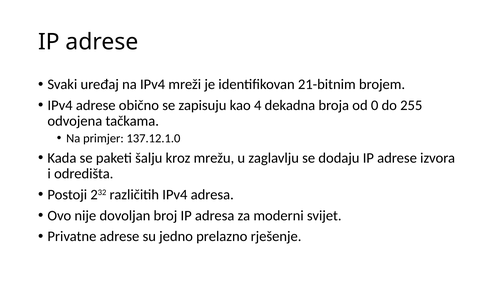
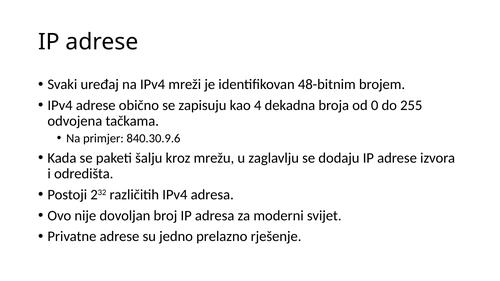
21-bitnim: 21-bitnim -> 48-bitnim (327, 85)
137.12.1.0: 137.12.1.0 -> 840.30.9.6 (153, 138)
